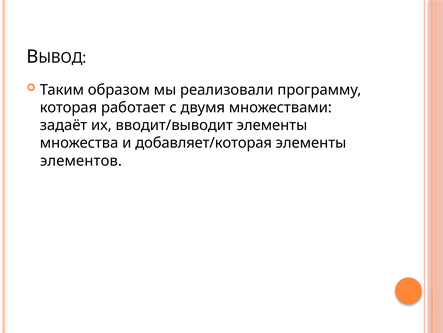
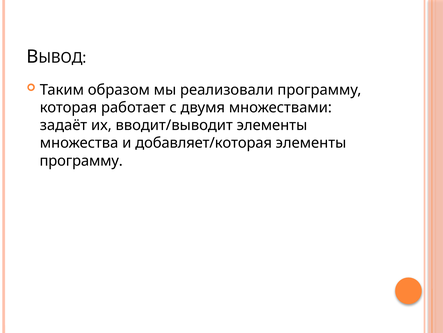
элементов: элементов -> программу (81, 160)
